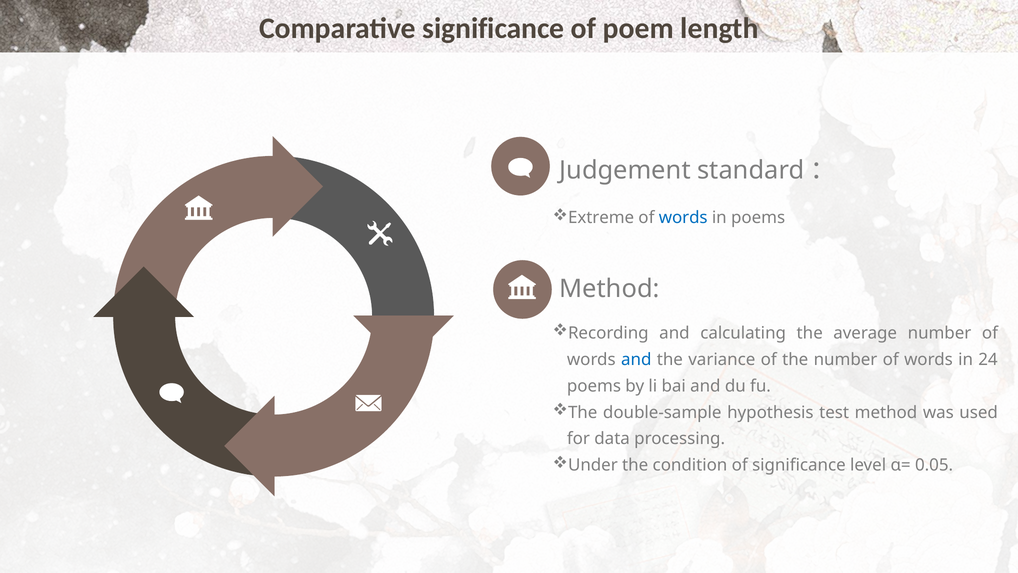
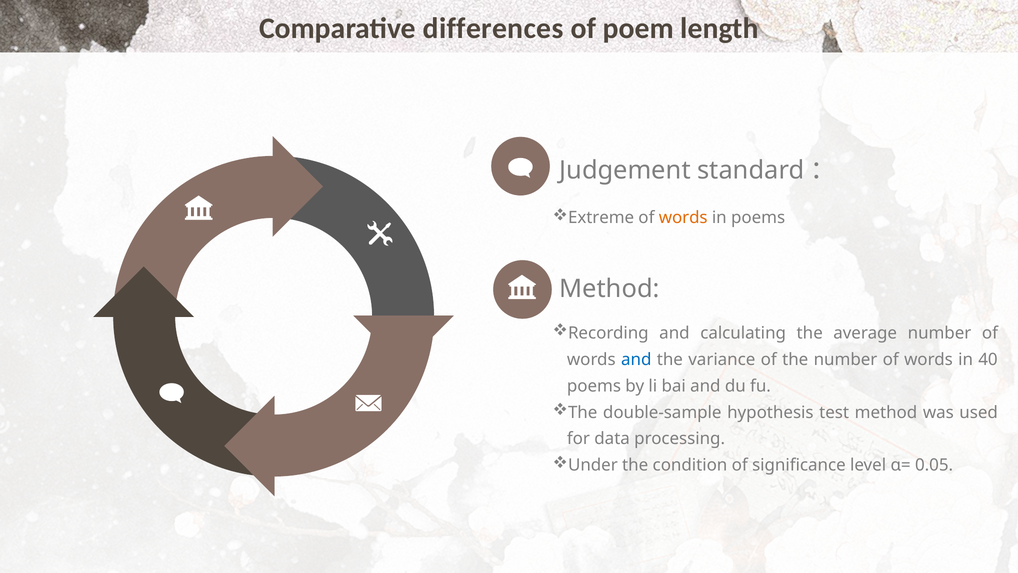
Comparative significance: significance -> differences (493, 28)
words colour: blue -> orange (683, 218)
24: 24 -> 40 (988, 359)
